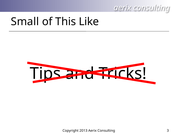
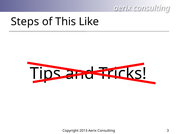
Small: Small -> Steps (25, 22)
